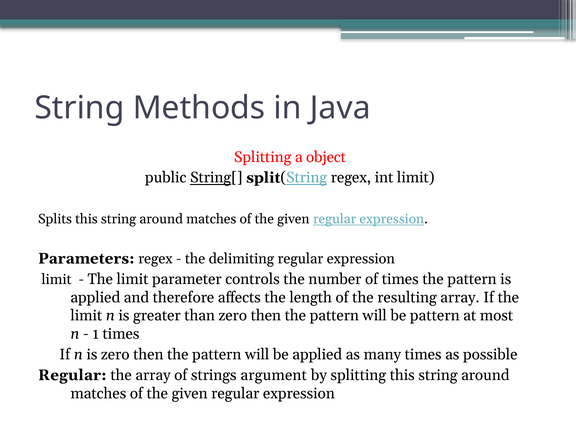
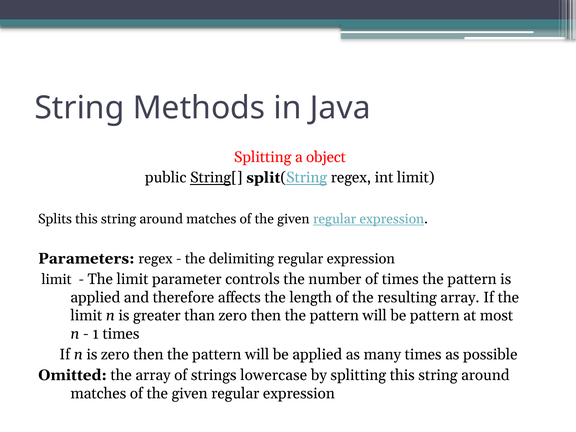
Regular: Regular -> Omitted (73, 375)
argument: argument -> lowercase (274, 375)
